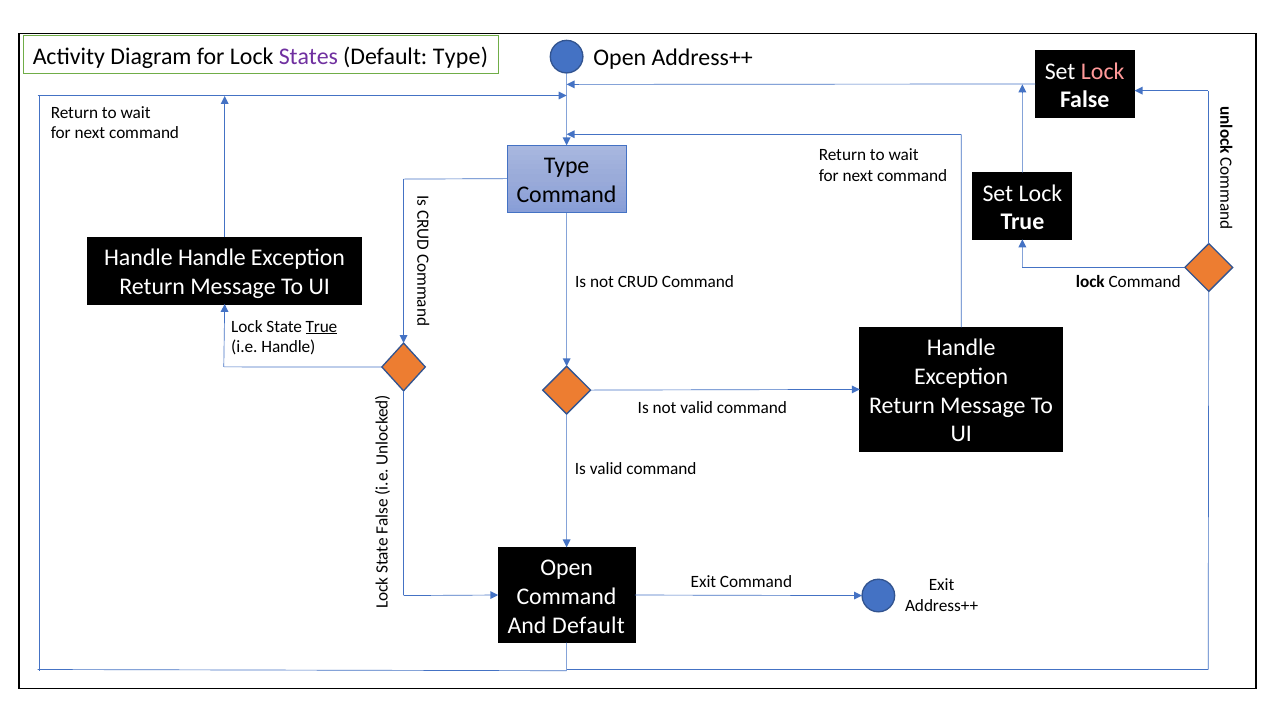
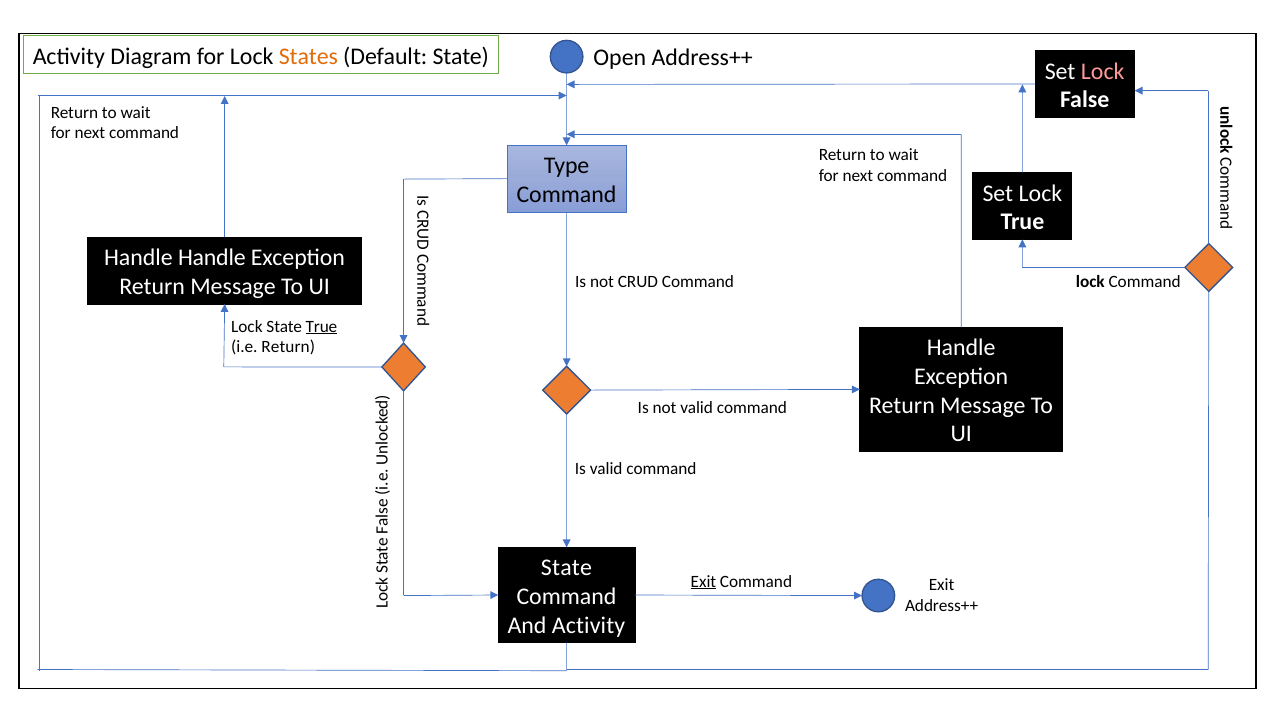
States colour: purple -> orange (308, 56)
Default Type: Type -> State (461, 56)
i.e Handle: Handle -> Return (288, 347)
Open: Open -> State (566, 569)
Exit underline: none -> present (703, 582)
And Default: Default -> Activity (589, 626)
